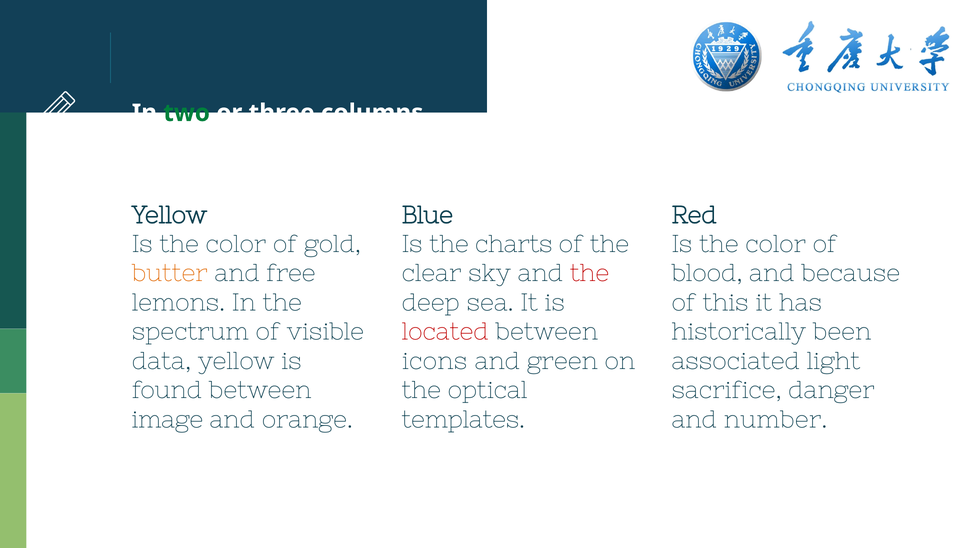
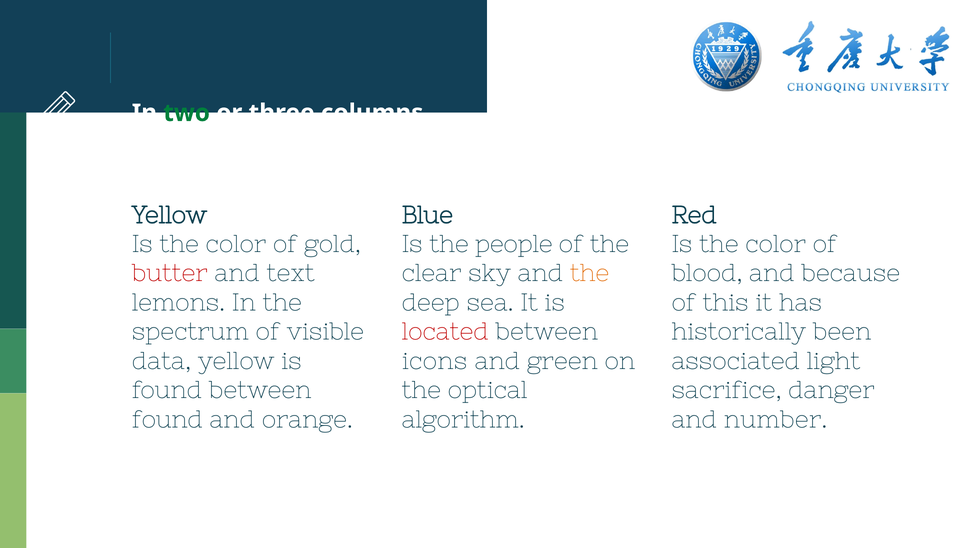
charts: charts -> people (514, 244)
butter colour: orange -> red (170, 273)
free: free -> text (291, 273)
the colour: red -> orange (590, 273)
image: image -> found (167, 419)
templates: templates -> algorithm (463, 419)
